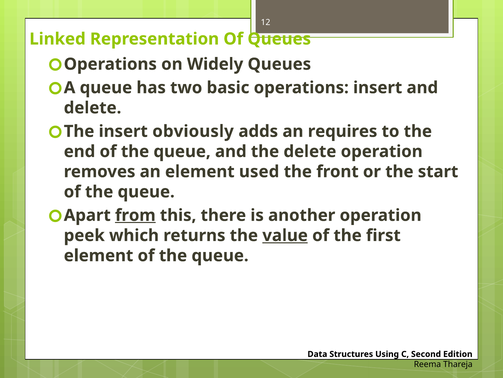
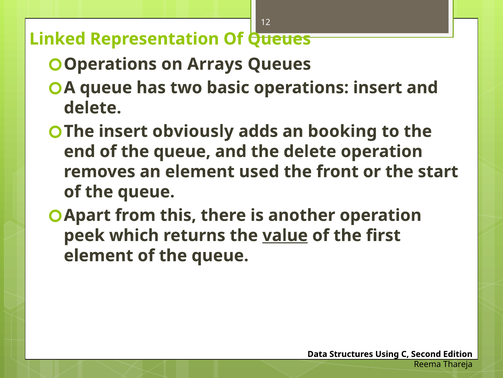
Widely: Widely -> Arrays (215, 64)
requires: requires -> booking (342, 131)
from underline: present -> none (135, 215)
